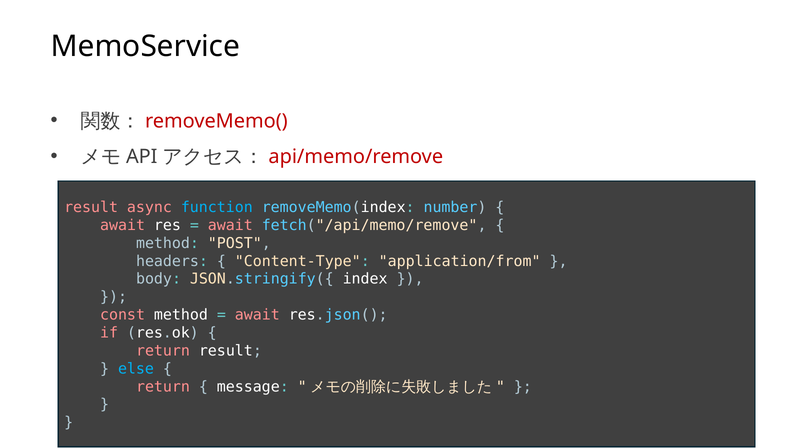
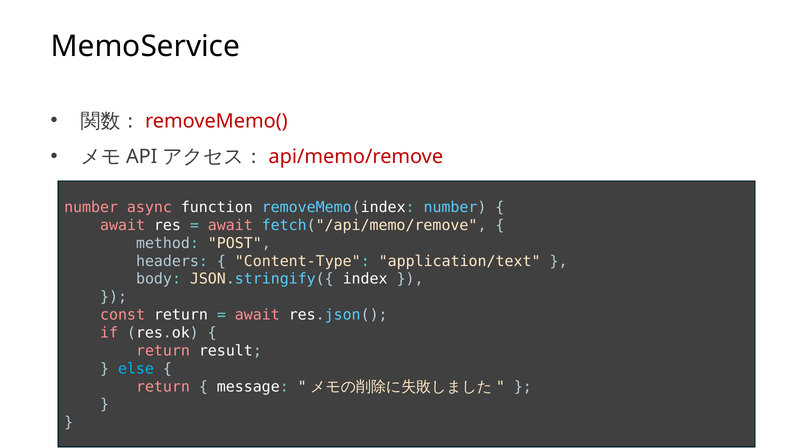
result: result -> number (91, 208)
function colour: light blue -> white (217, 208)
application/from: application/from -> application/text (460, 261)
const method: method -> return (181, 315)
